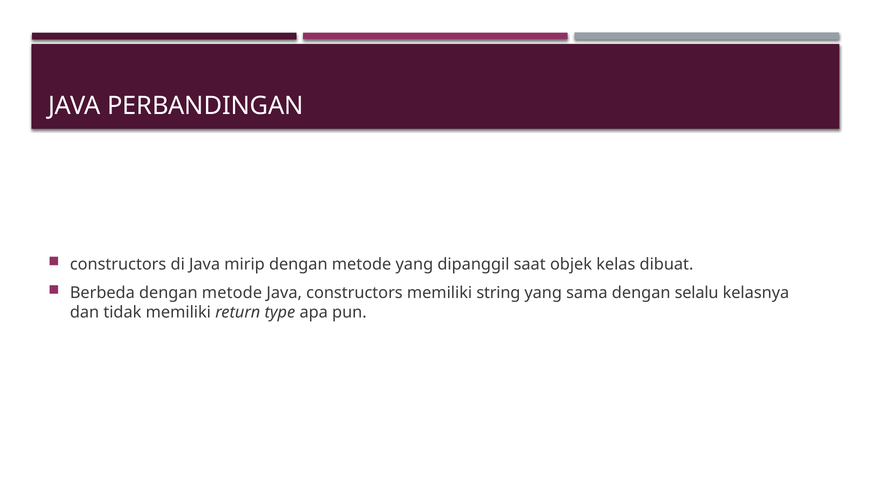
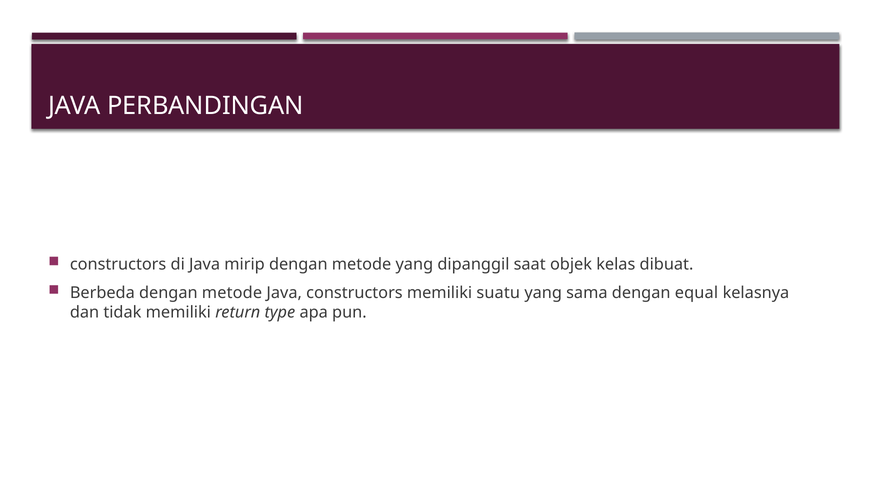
string: string -> suatu (498, 293)
selalu: selalu -> equal (696, 293)
